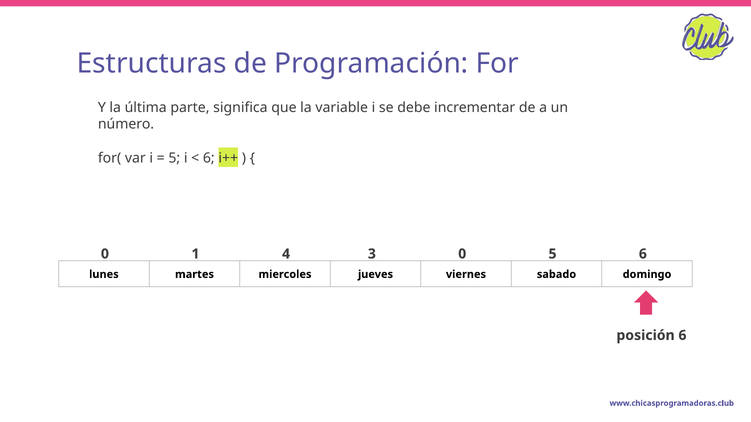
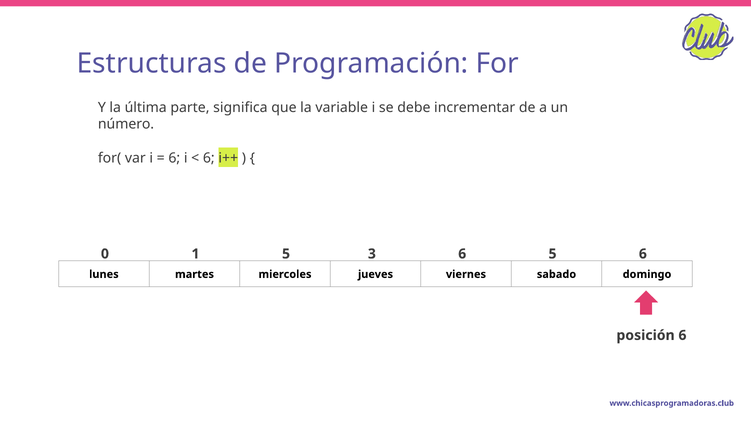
5: 5 -> 6 (174, 158)
1 4: 4 -> 5 (286, 254)
3 0: 0 -> 6 (462, 254)
